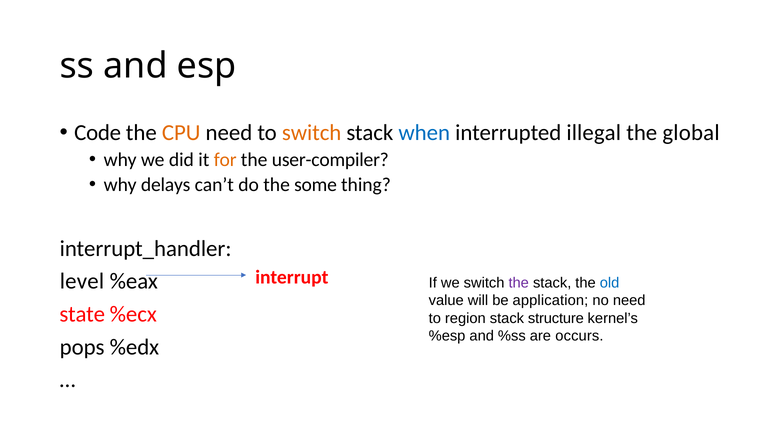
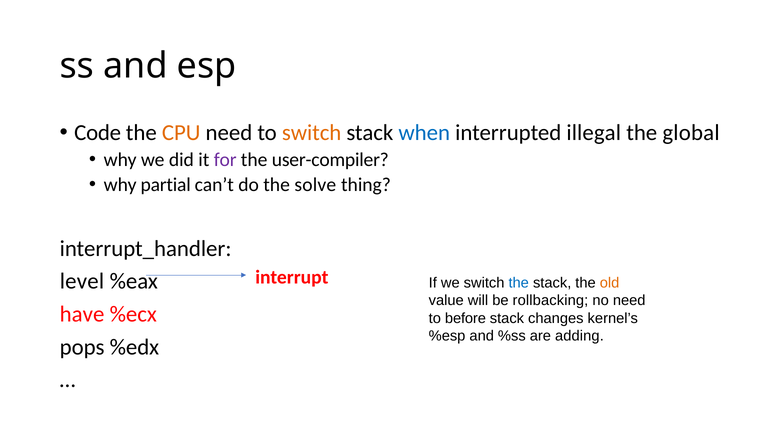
for colour: orange -> purple (225, 159)
delays: delays -> partial (166, 185)
some: some -> solve (315, 185)
the colour: purple -> blue (519, 283)
old colour: blue -> orange (610, 283)
application: application -> rollbacking (550, 300)
state: state -> have (82, 314)
region: region -> before (465, 318)
structure: structure -> changes (556, 318)
occurs: occurs -> adding (579, 335)
